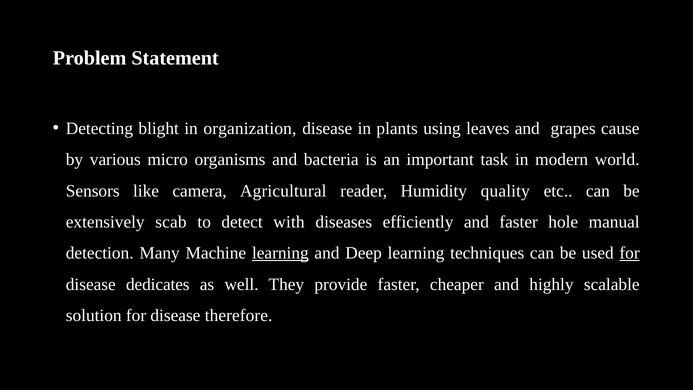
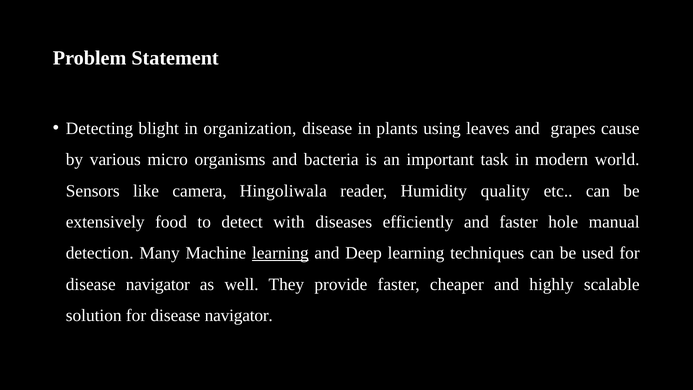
Agricultural: Agricultural -> Hingoliwala (283, 191)
scab: scab -> food (171, 222)
for underline: present -> none (630, 253)
dedicates: dedicates -> navigator (158, 284)
solution for disease therefore: therefore -> navigator (239, 315)
